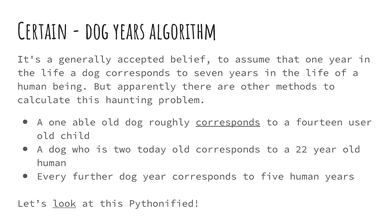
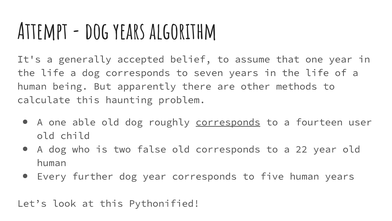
Certain: Certain -> Attempt (43, 32)
today: today -> false (152, 149)
look underline: present -> none (64, 203)
